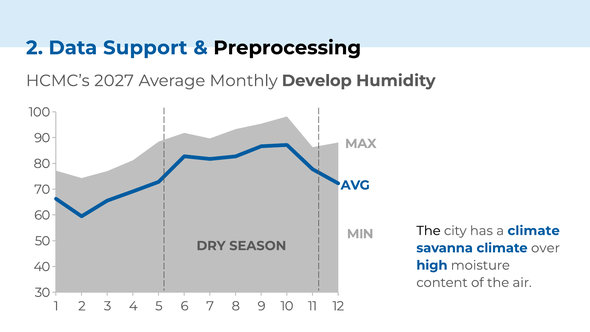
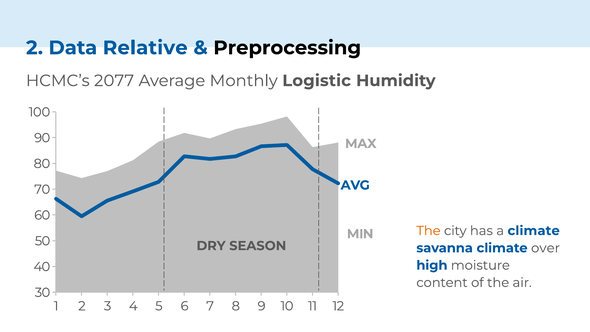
Support: Support -> Relative (145, 48)
2027: 2027 -> 2077 (114, 81)
Develop: Develop -> Logistic (317, 81)
The colour: black -> orange (428, 231)
